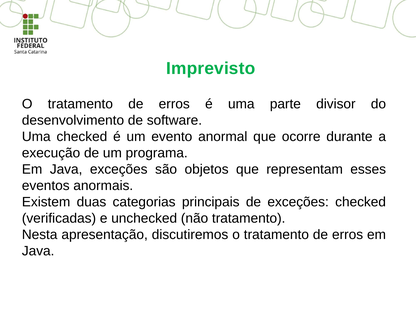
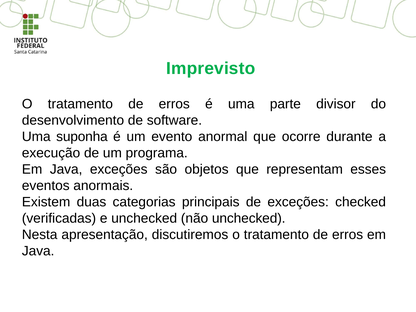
Uma checked: checked -> suponha (82, 137)
não tratamento: tratamento -> unchecked (249, 218)
